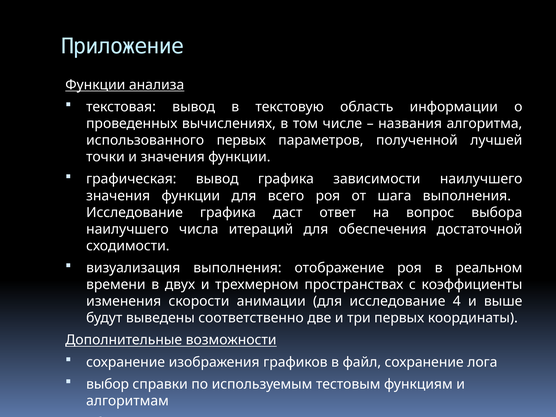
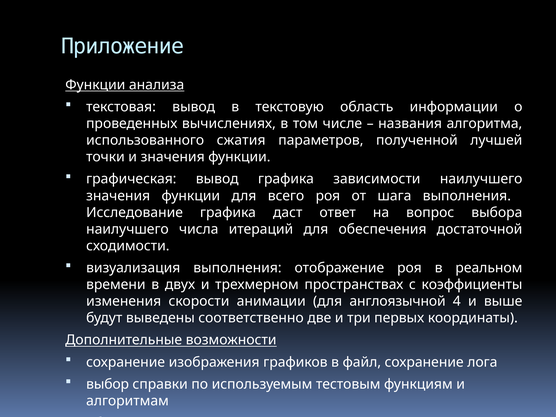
использованного первых: первых -> сжатия (241, 140)
для исследование: исследование -> англоязычной (398, 301)
